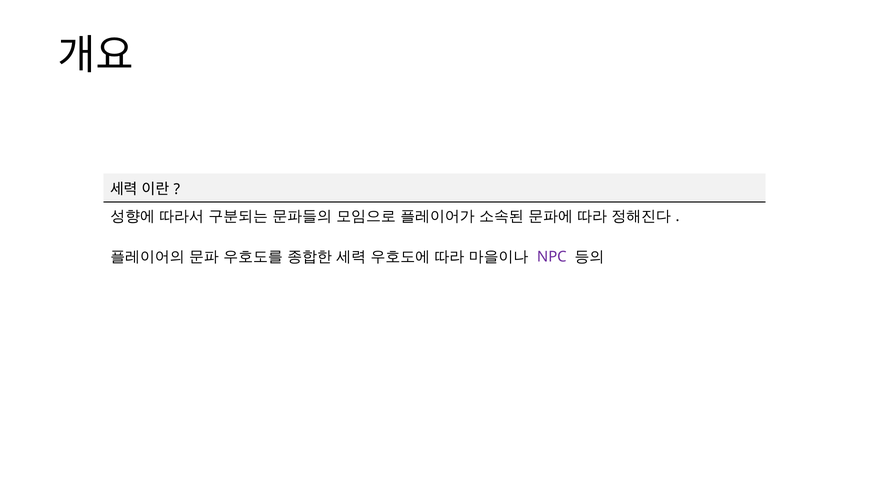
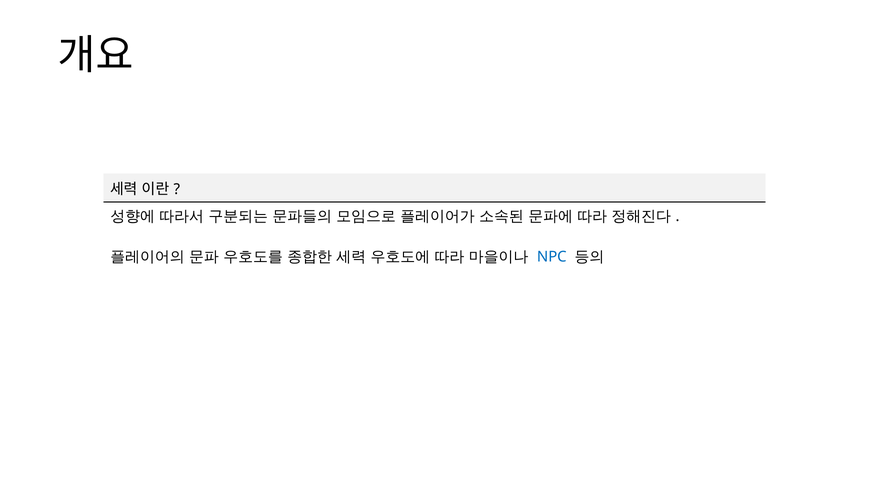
NPC colour: purple -> blue (552, 257)
